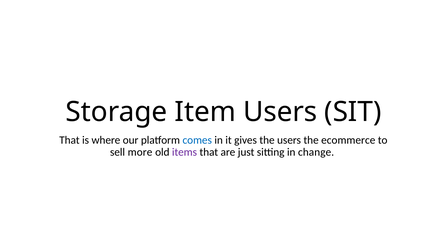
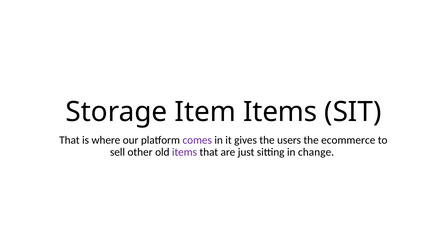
Item Users: Users -> Items (280, 112)
comes colour: blue -> purple (197, 140)
more: more -> other (140, 152)
